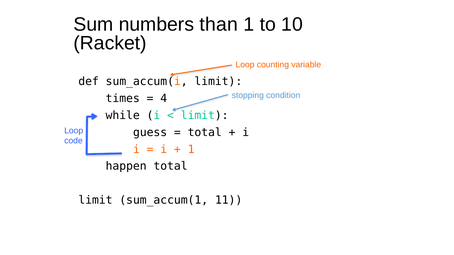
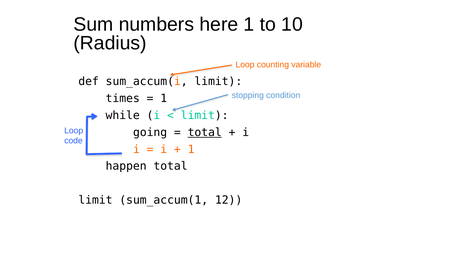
than: than -> here (219, 24)
Racket: Racket -> Radius (110, 43)
4: 4 -> 1 (164, 99)
guess: guess -> going (150, 132)
total underline: none -> present (205, 132)
11: 11 -> 12 (229, 200)
